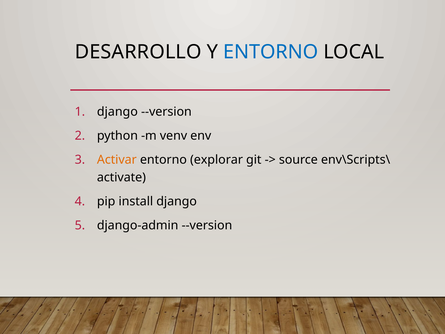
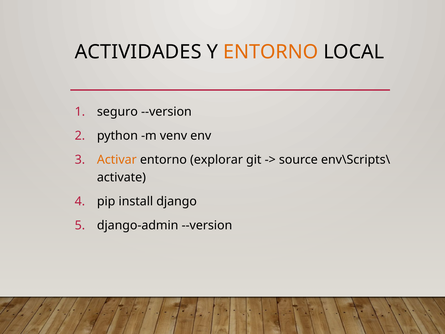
DESARROLLO: DESARROLLO -> ACTIVIDADES (138, 52)
ENTORNO colour: blue -> orange (271, 52)
django: django -> seguro (117, 112)
